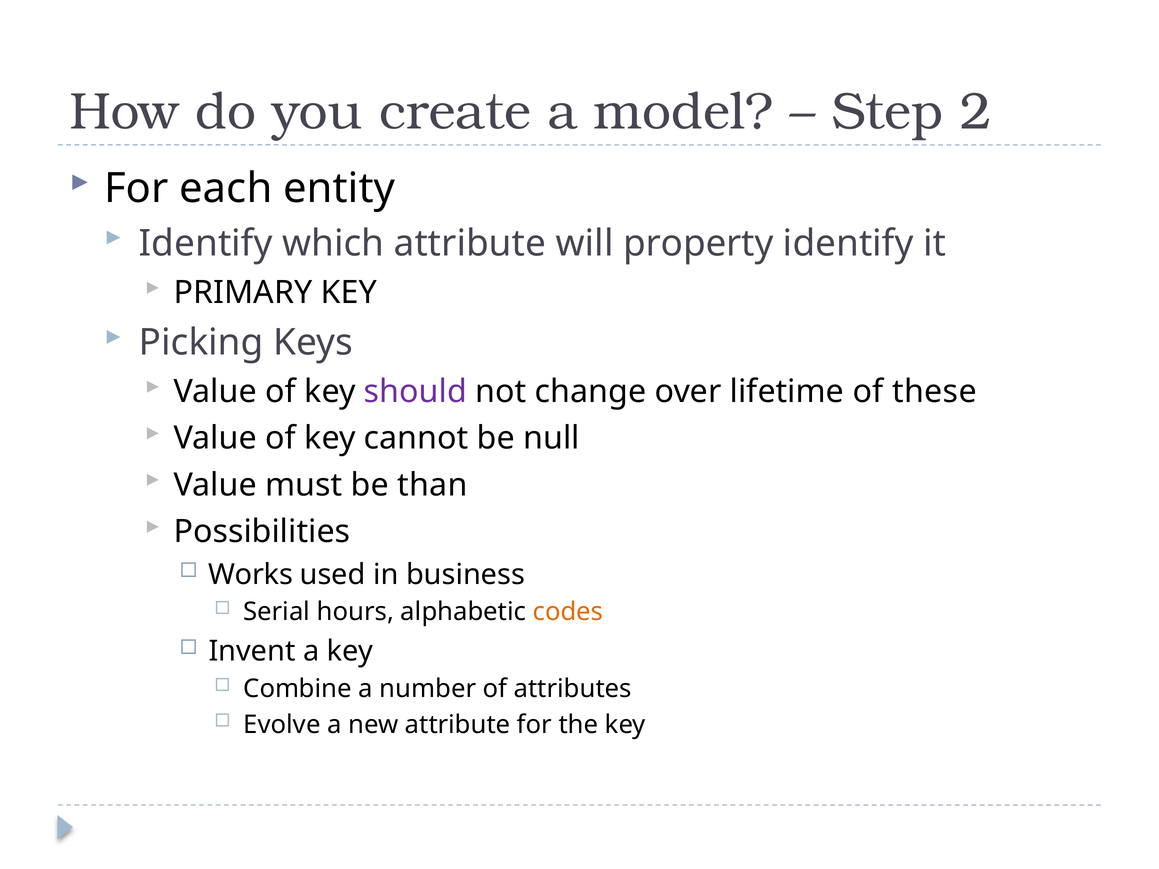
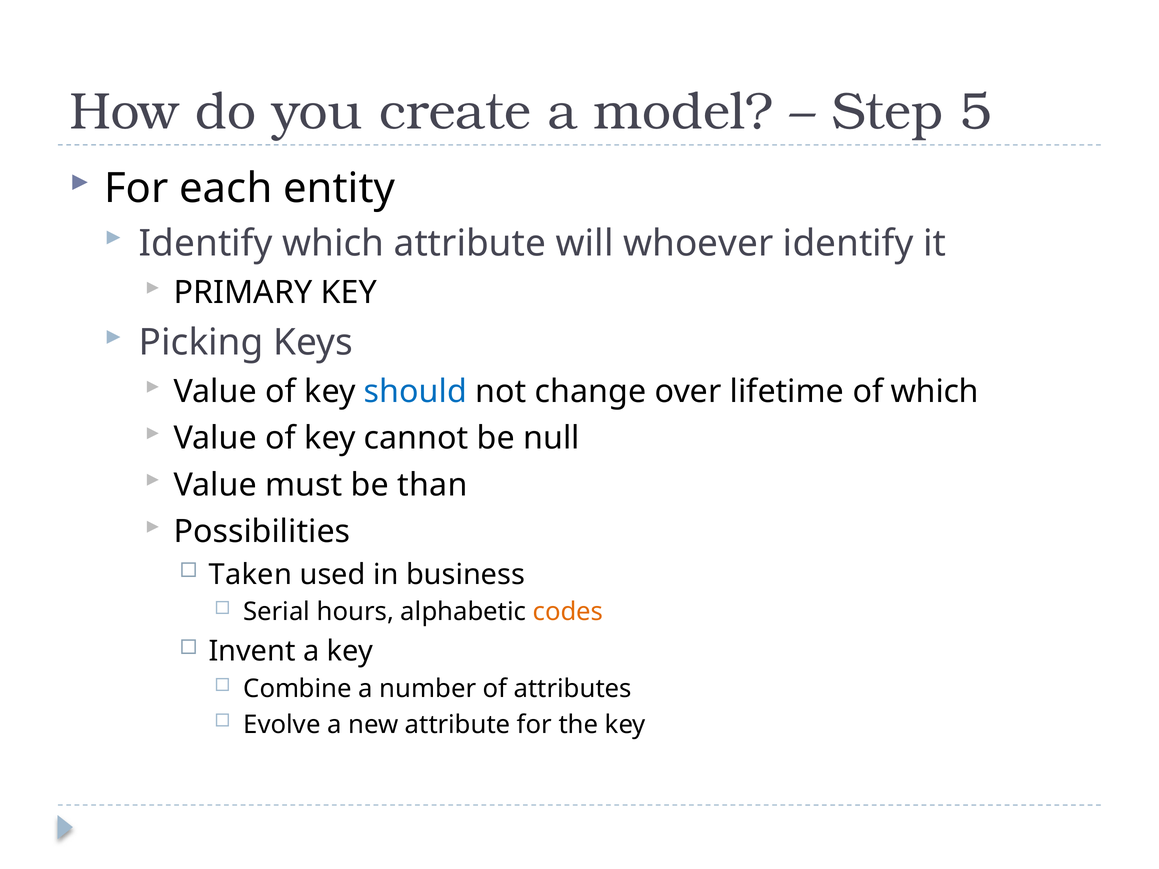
2: 2 -> 5 (976, 112)
property: property -> whoever (698, 243)
should colour: purple -> blue (415, 392)
of these: these -> which (935, 392)
Works: Works -> Taken (250, 575)
